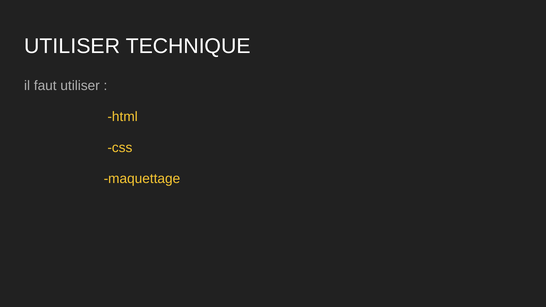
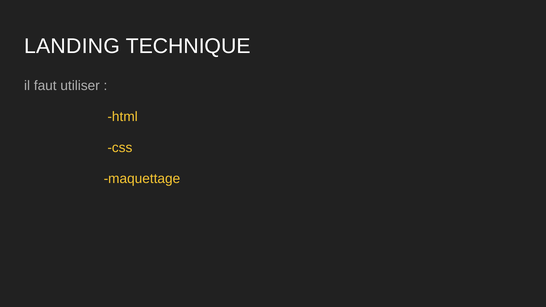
UTILISER: UTILISER -> LANDING (72, 46)
